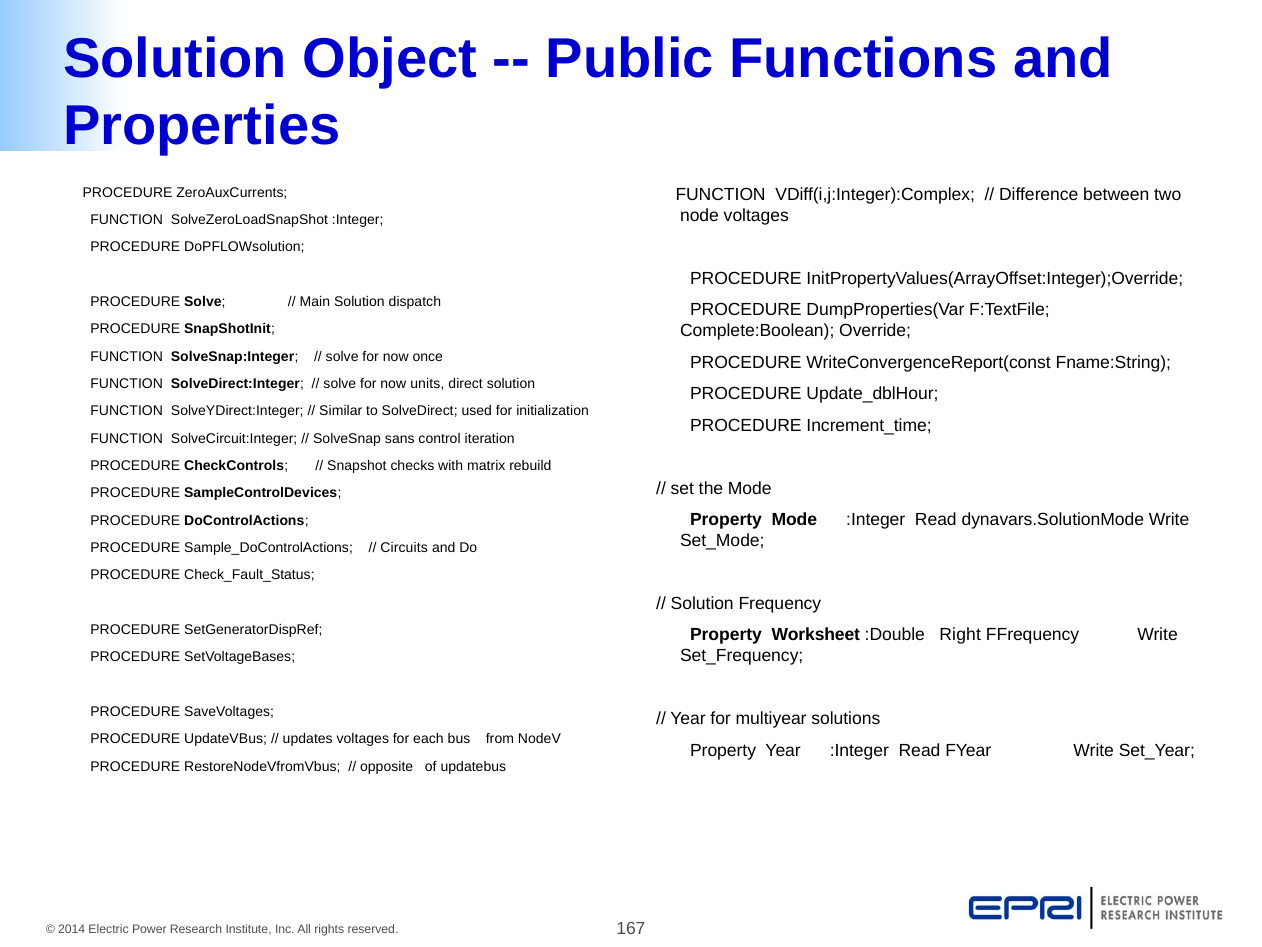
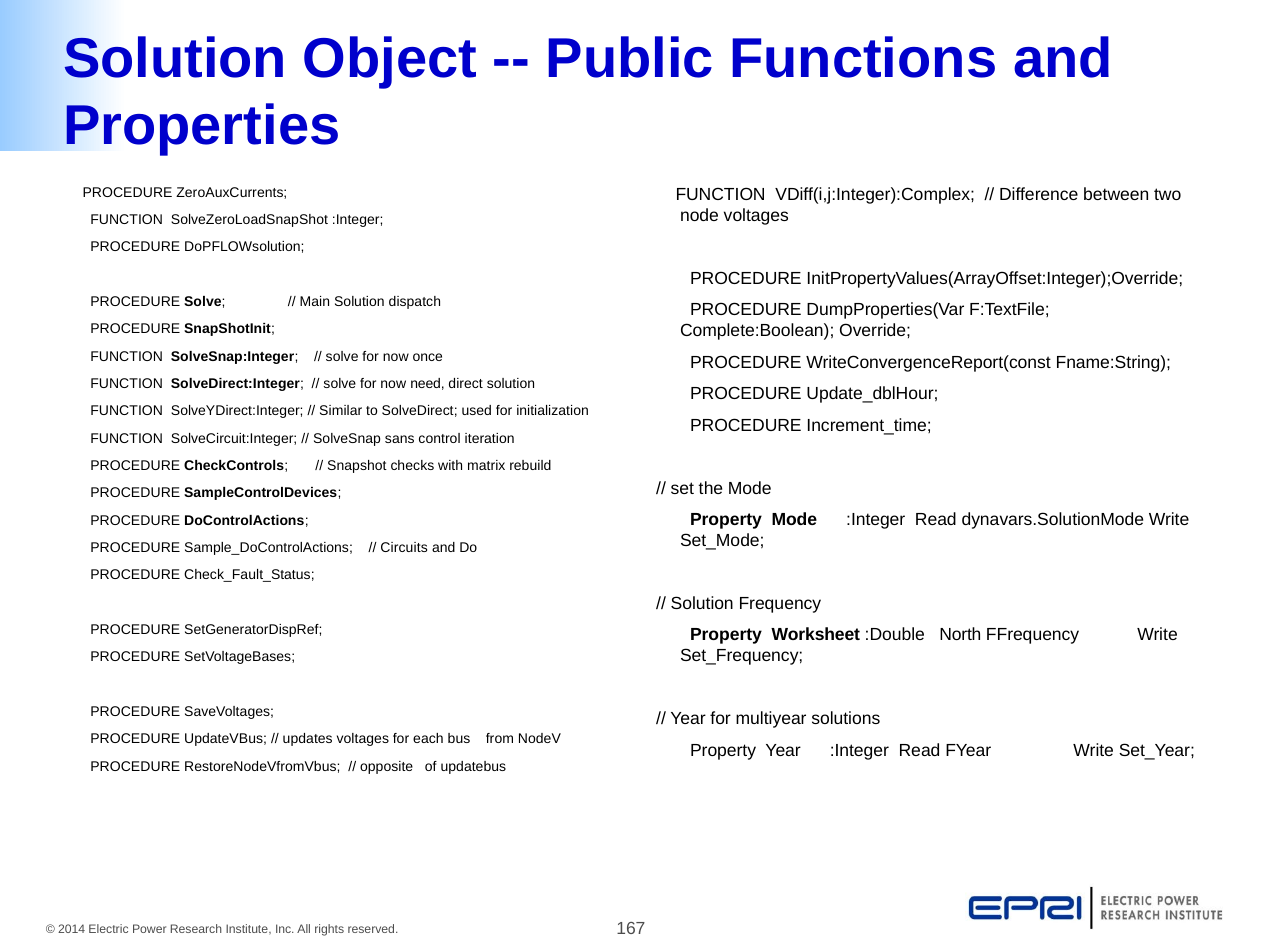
units: units -> need (427, 384)
Right: Right -> North (960, 635)
